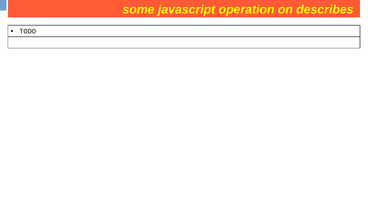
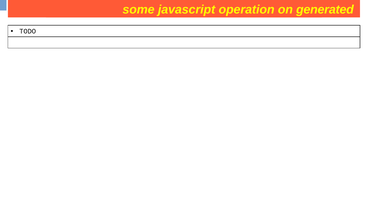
describes: describes -> generated (325, 10)
